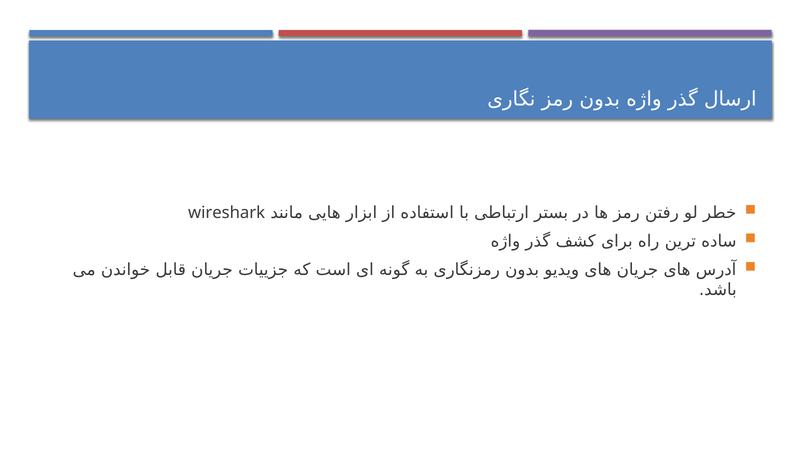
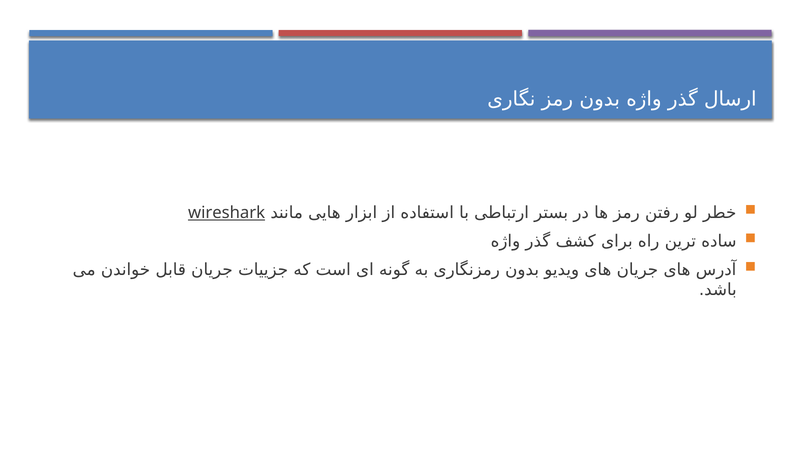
wireshark underline: none -> present (227, 213)
